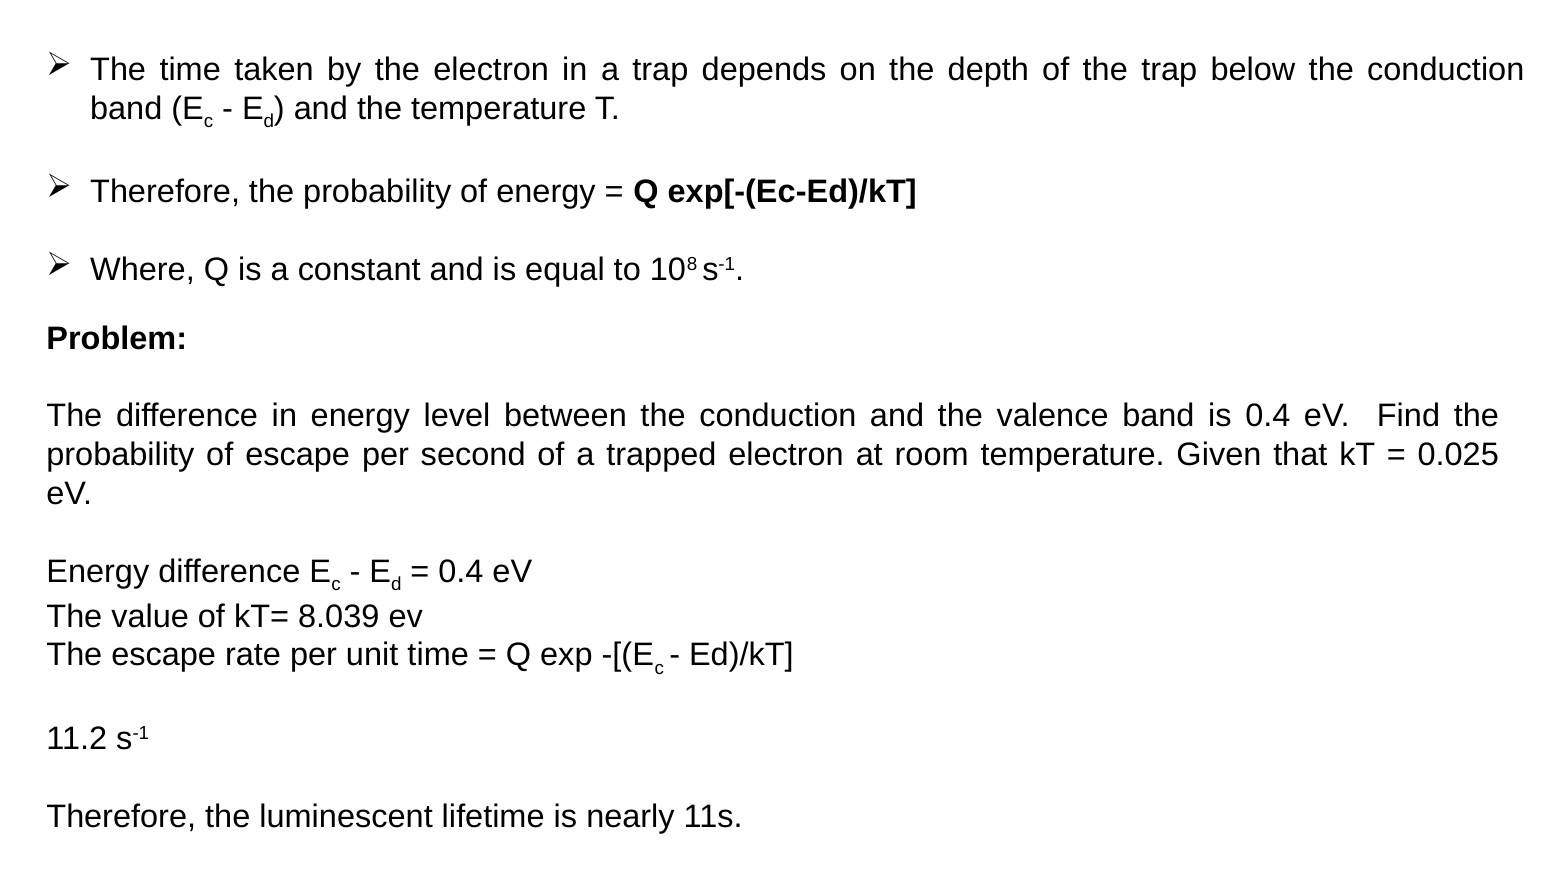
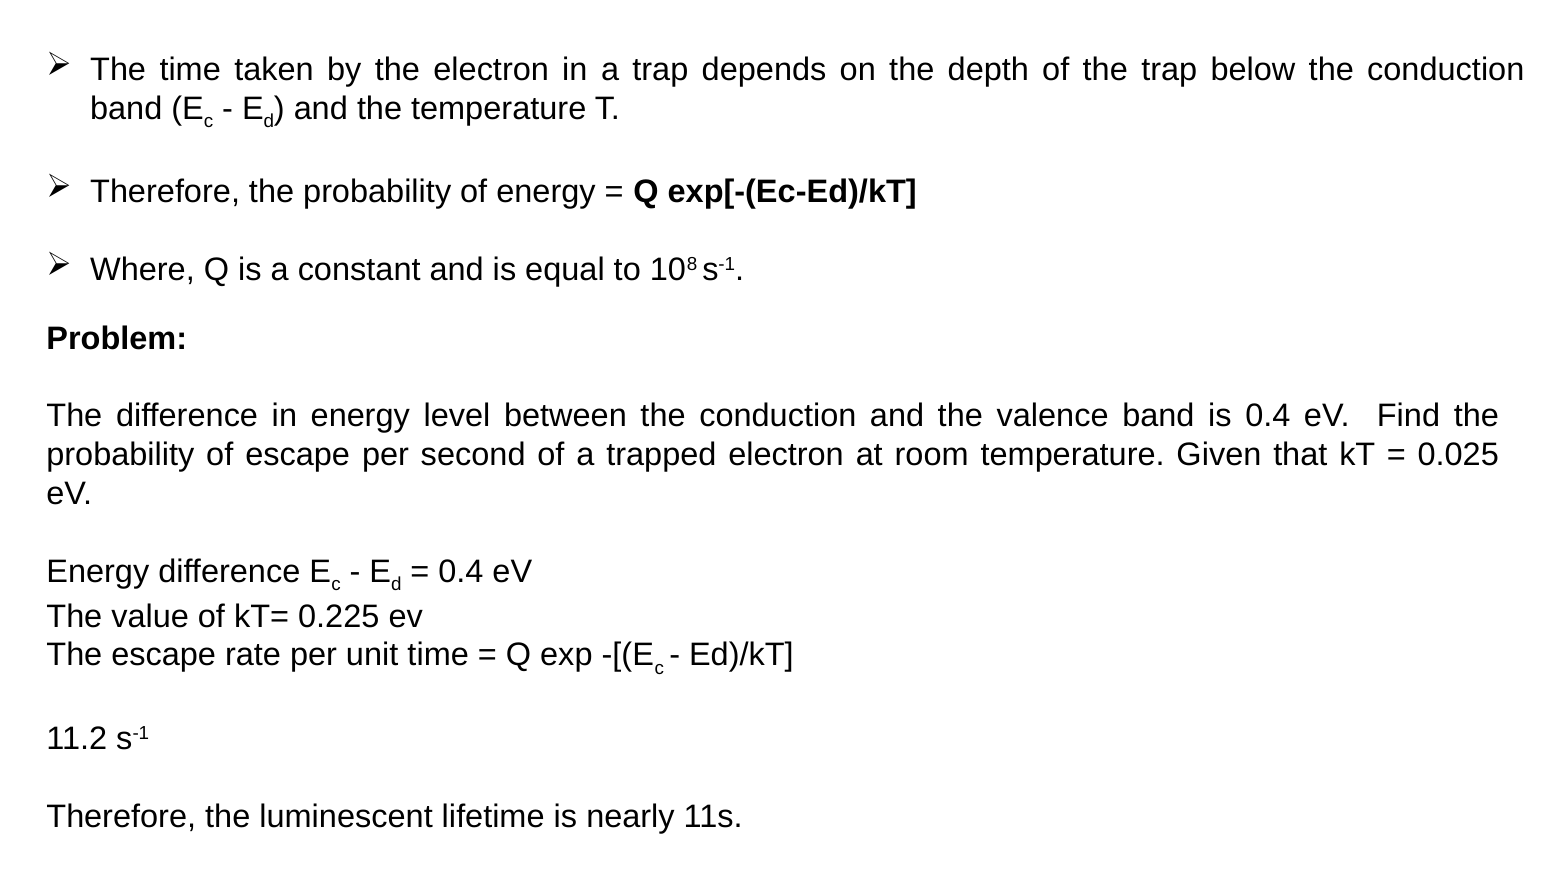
8.039: 8.039 -> 0.225 (339, 617)
